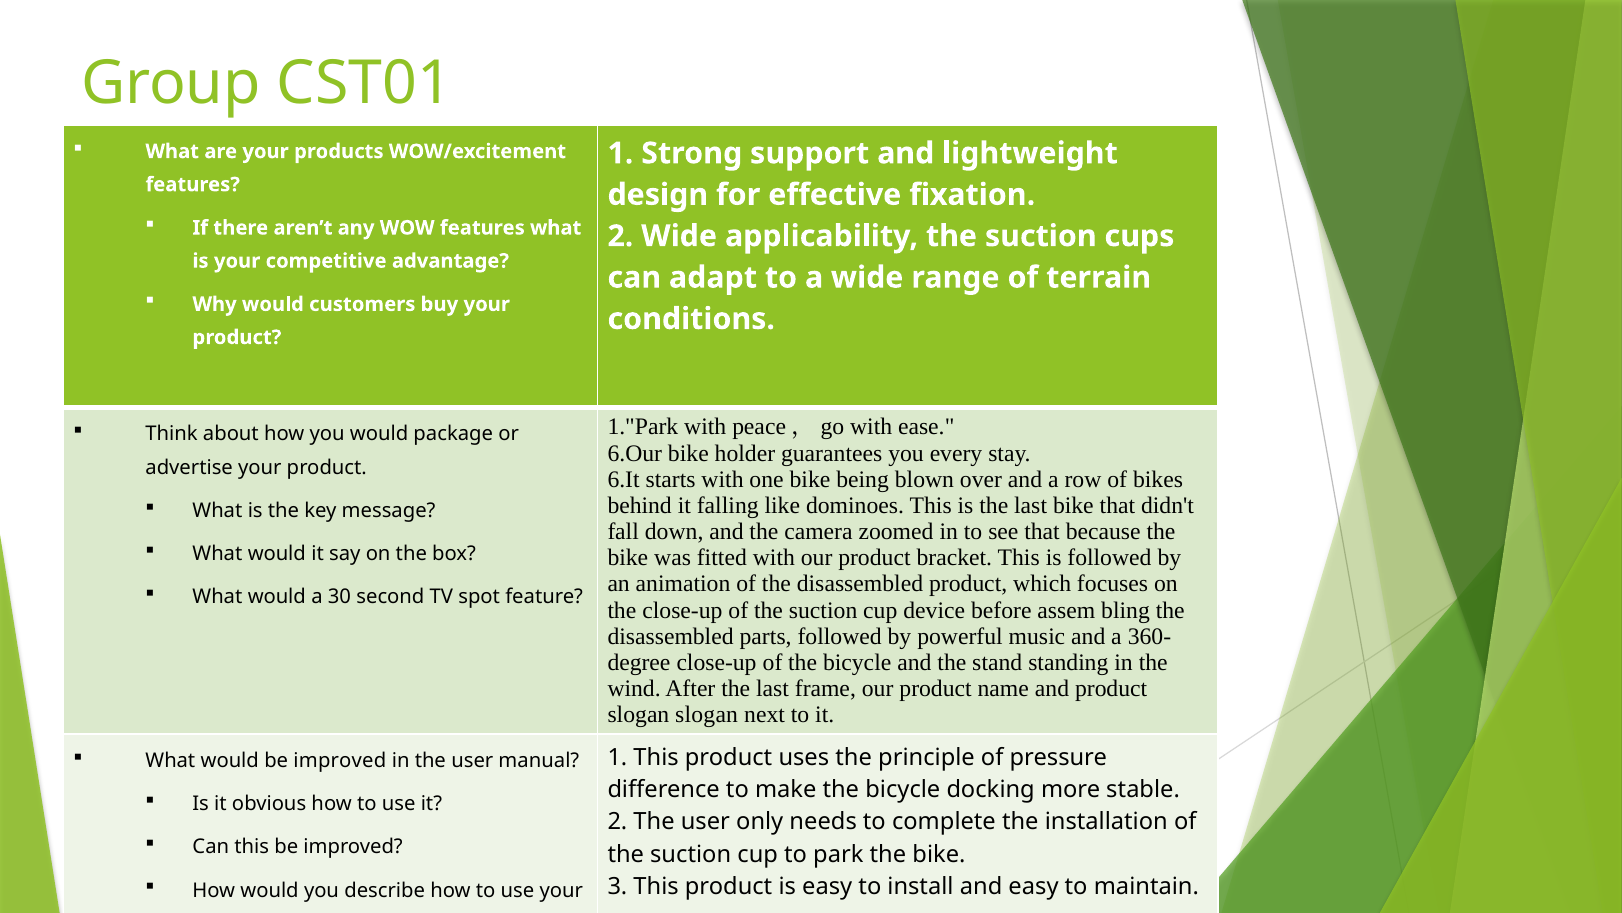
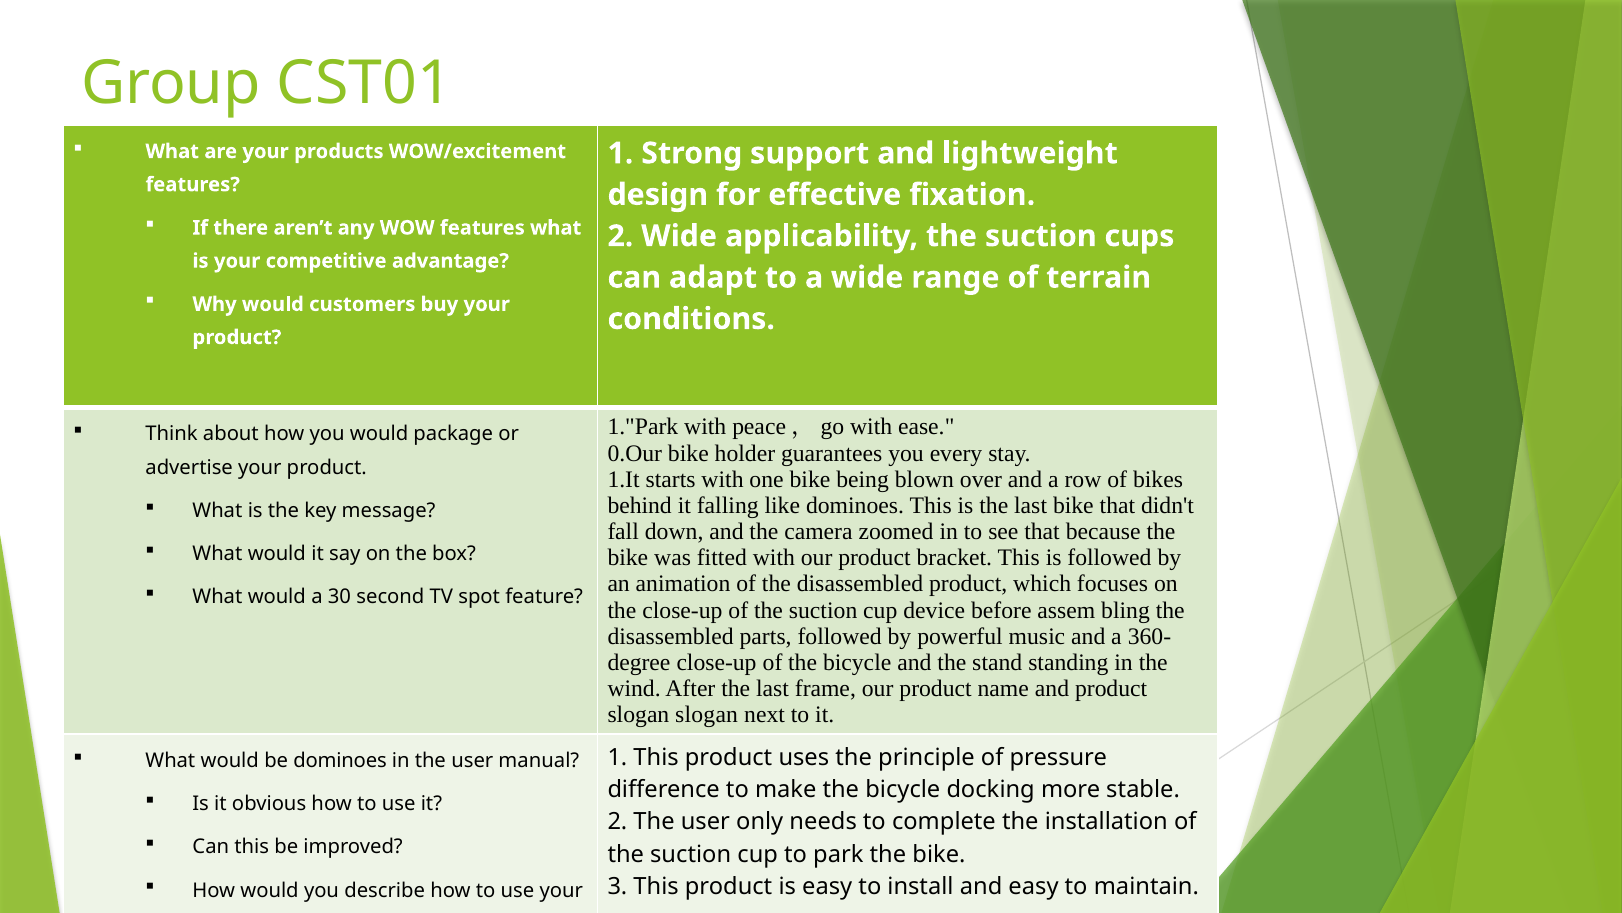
6.Our: 6.Our -> 0.Our (635, 453)
6.It: 6.It -> 1.It (624, 479)
would be improved: improved -> dominoes (340, 760)
